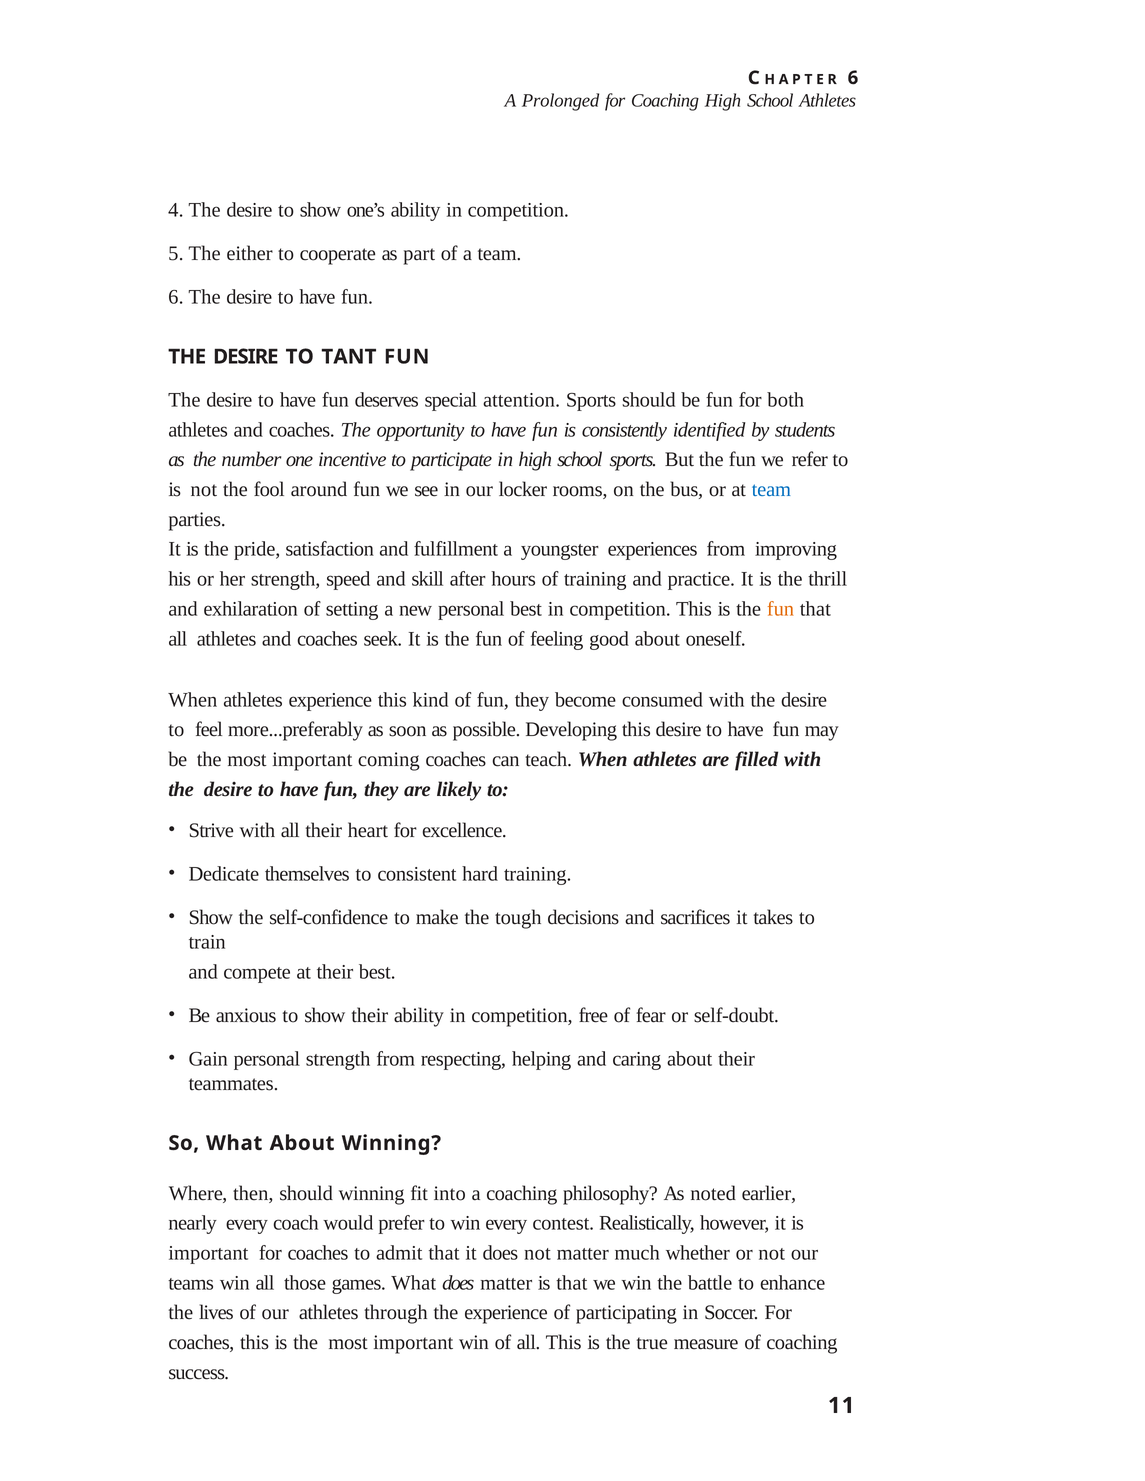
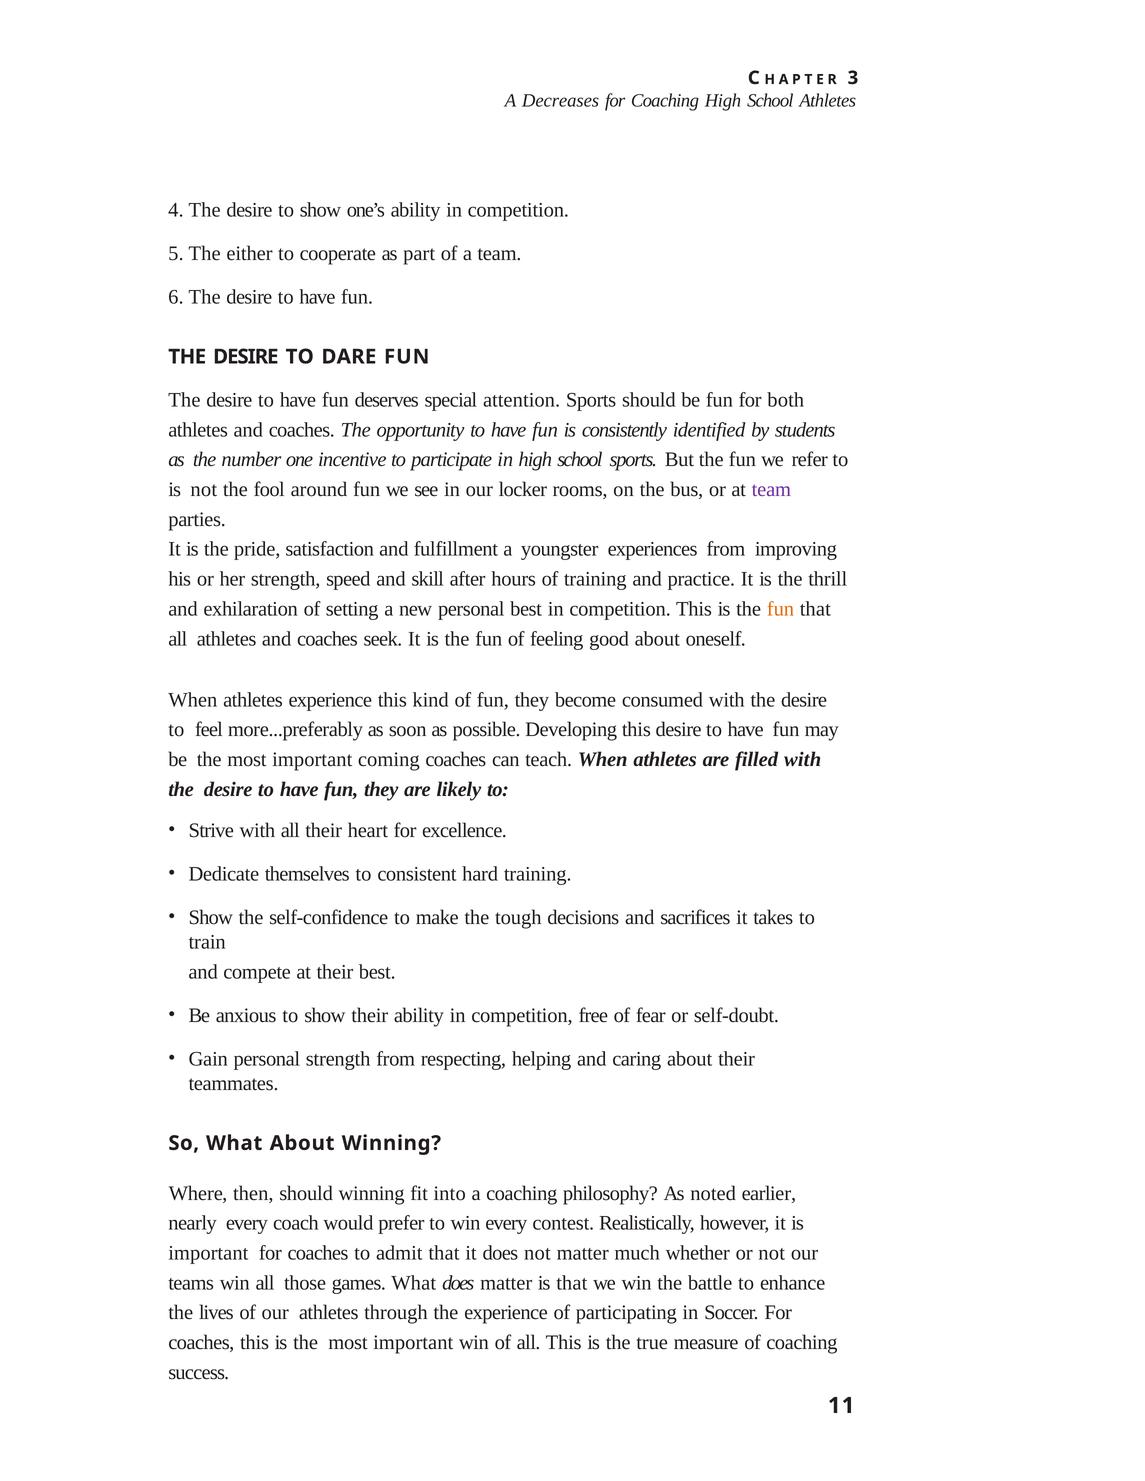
6: 6 -> 3 (853, 78)
Prolonged: Prolonged -> Decreases (561, 100)
TANT: TANT -> DARE (349, 357)
team colour: blue -> purple (771, 490)
